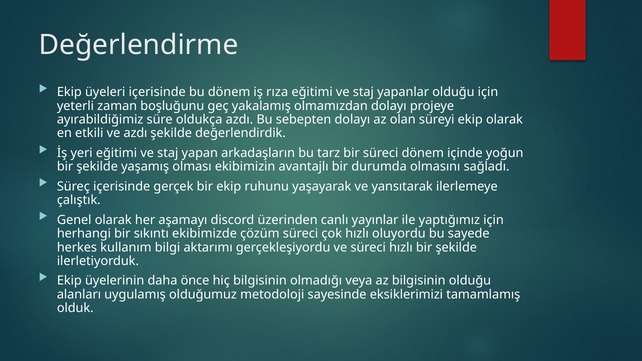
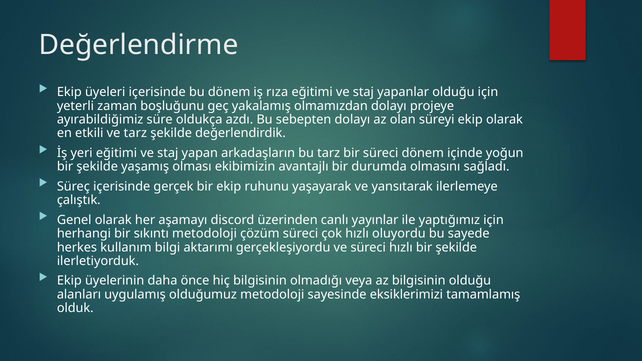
ve azdı: azdı -> tarz (135, 133)
sıkıntı ekibimizde: ekibimizde -> metodoloji (205, 234)
